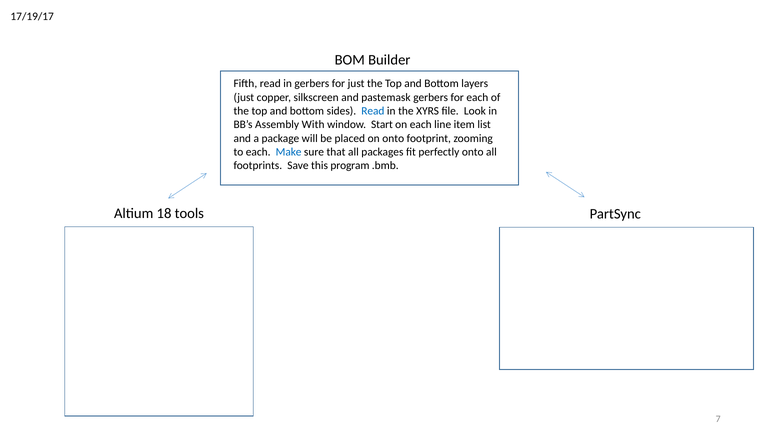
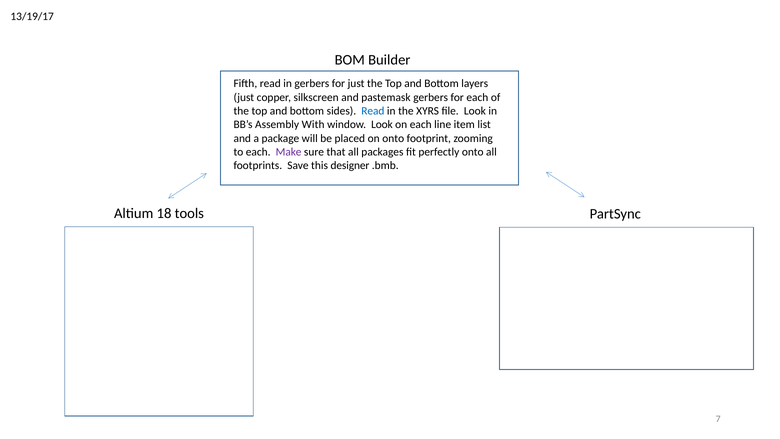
17/19/17: 17/19/17 -> 13/19/17 (32, 16)
window Start: Start -> Look (382, 125)
Make colour: blue -> purple (289, 152)
program: program -> designer (350, 166)
